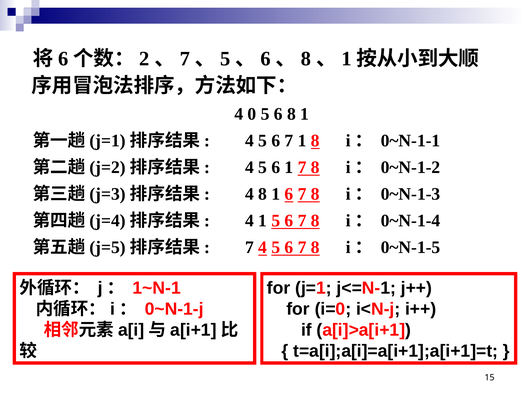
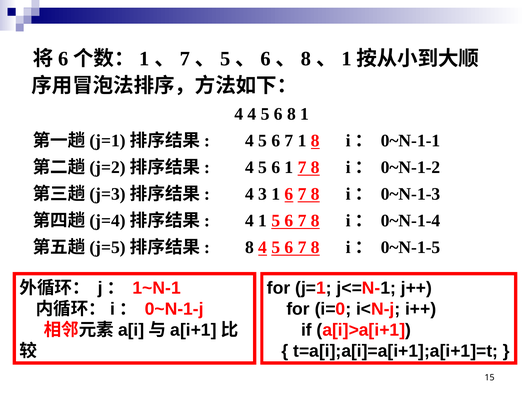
2: 2 -> 1 (144, 59)
4 0: 0 -> 4 (252, 114)
4 8: 8 -> 3 (263, 194)
7: 7 -> 8 (250, 247)
